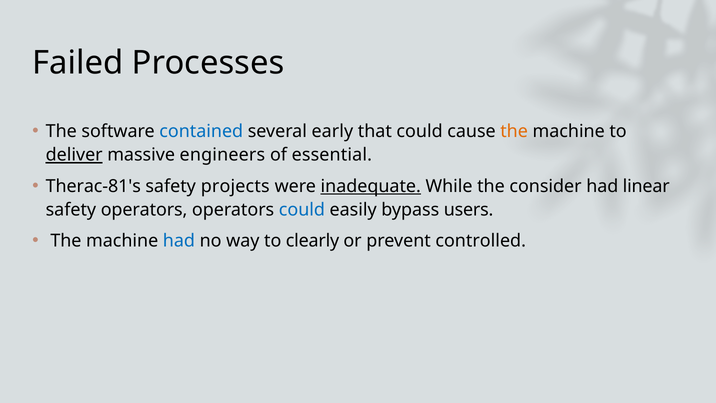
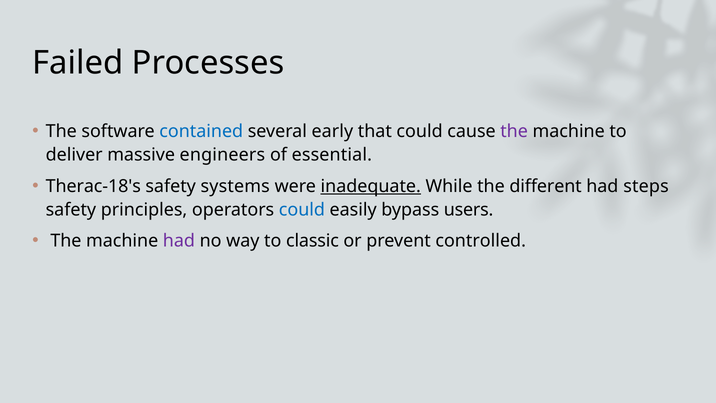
the colour: orange -> purple (514, 131)
deliver underline: present -> none (74, 155)
Therac-81's: Therac-81's -> Therac-18's (93, 186)
projects: projects -> systems (235, 186)
consider: consider -> different (546, 186)
linear: linear -> steps (646, 186)
safety operators: operators -> principles (144, 210)
had colour: blue -> purple (179, 241)
clearly: clearly -> classic (312, 241)
